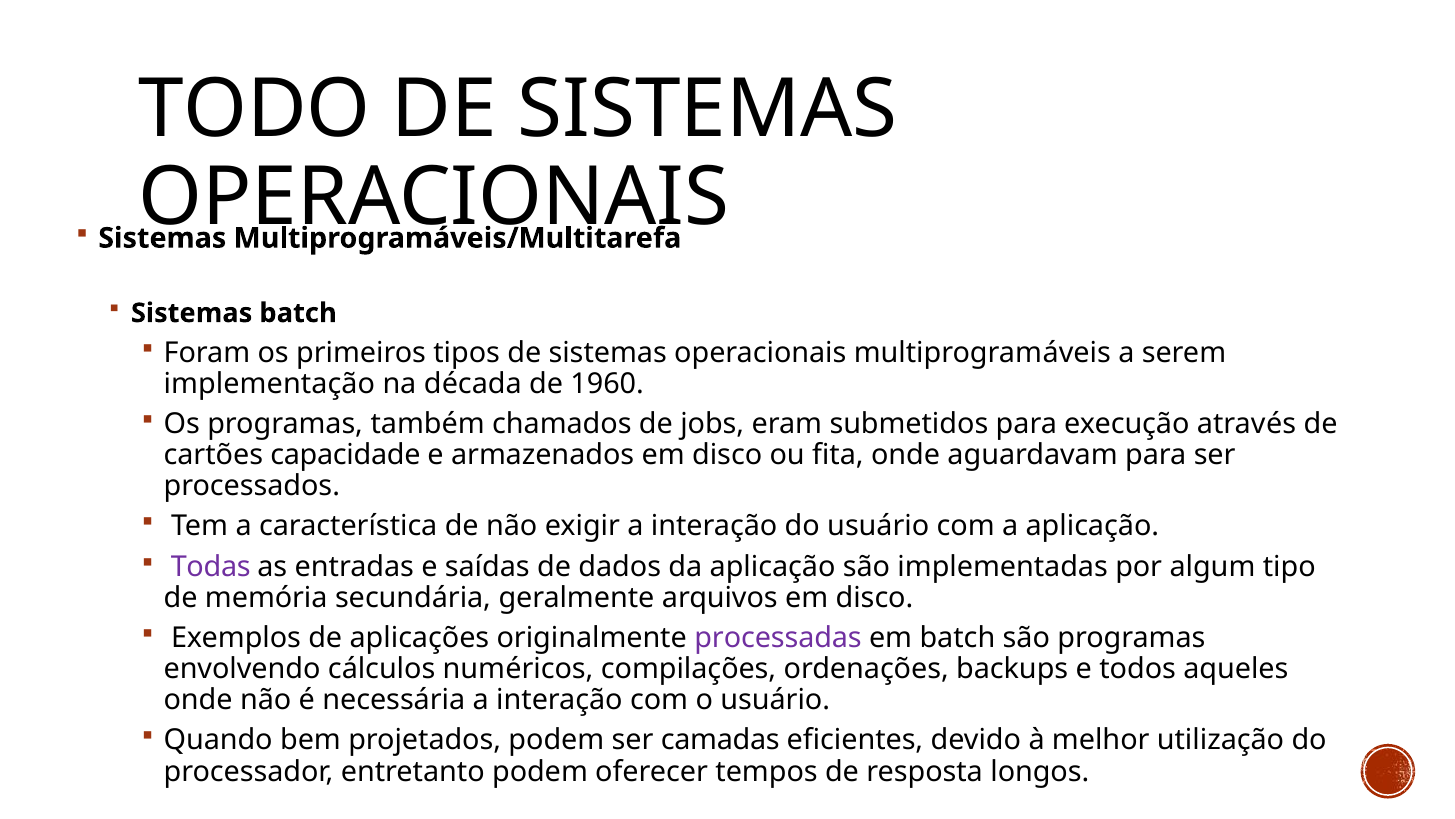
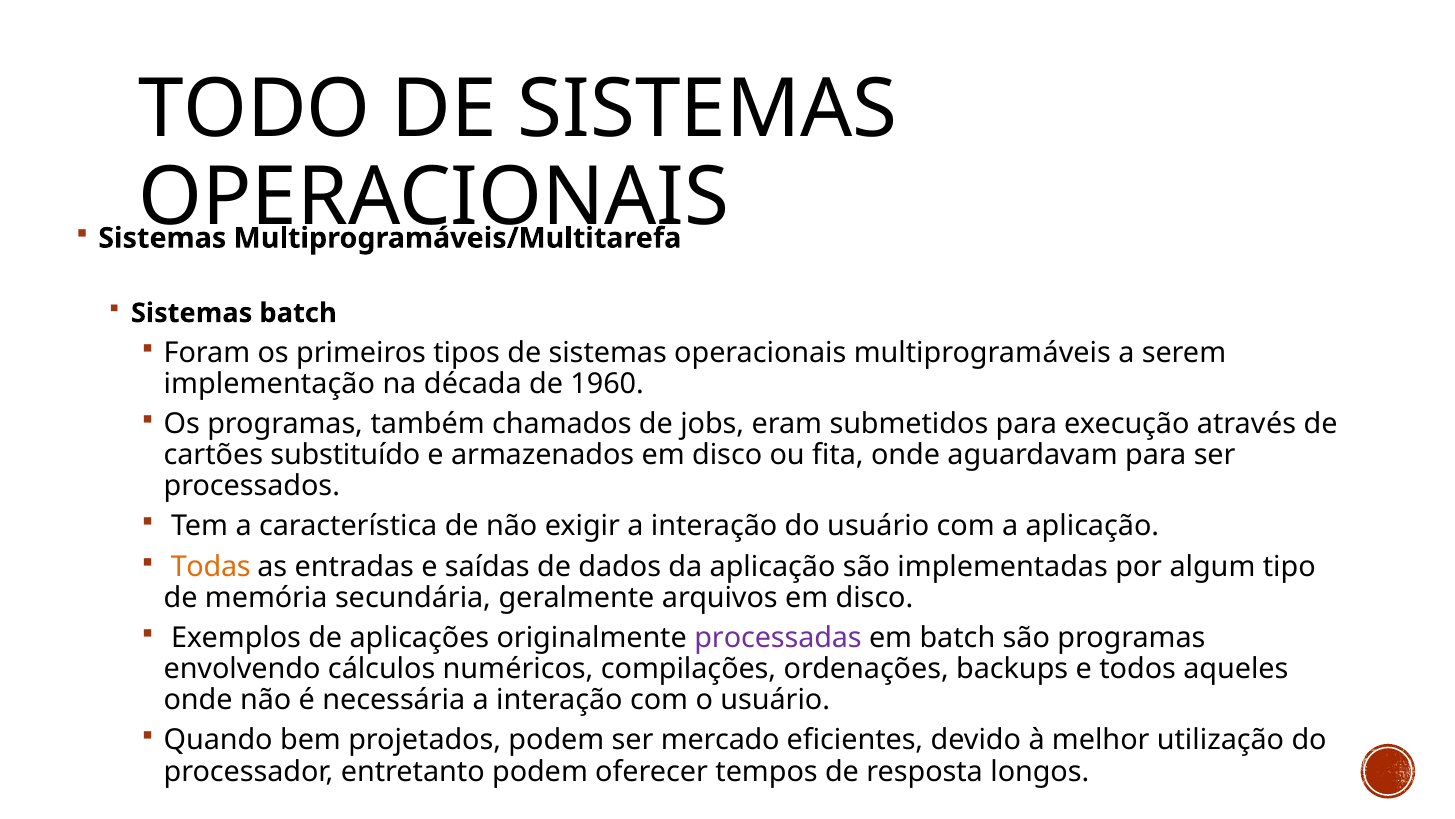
capacidade: capacidade -> substituído (345, 455)
Todas colour: purple -> orange (211, 566)
camadas: camadas -> mercado (720, 740)
